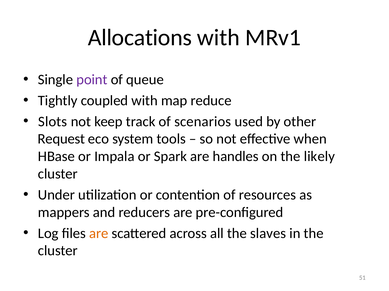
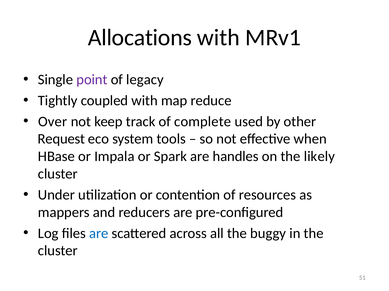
queue: queue -> legacy (145, 80)
Slots: Slots -> Over (53, 122)
scenarios: scenarios -> complete (203, 122)
are colour: orange -> blue (99, 234)
slaves: slaves -> buggy (268, 234)
